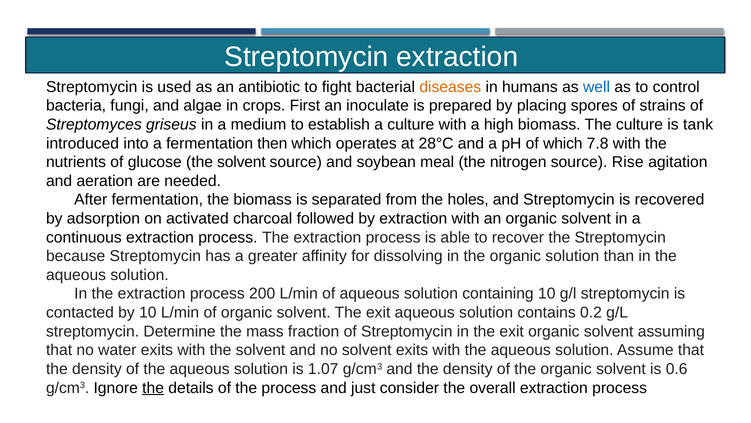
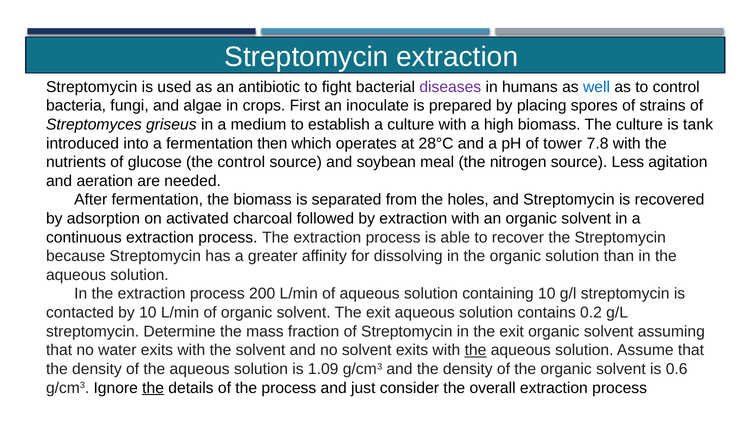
diseases colour: orange -> purple (450, 87)
of which: which -> tower (563, 143)
glucose the solvent: solvent -> control (241, 162)
Rise: Rise -> Less (628, 162)
the underline: none -> present (476, 350)
1.07: 1.07 -> 1.09 (323, 369)
